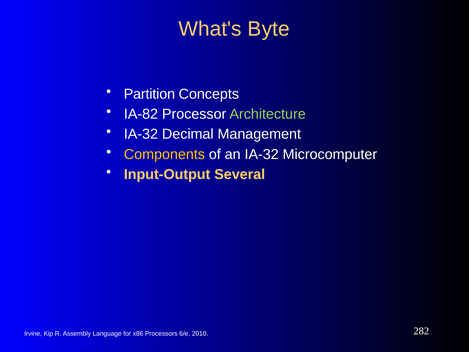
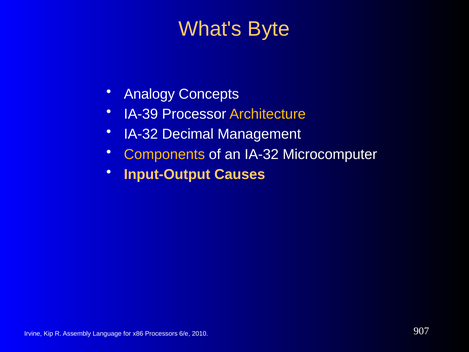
Partition: Partition -> Analogy (149, 94)
IA-82: IA-82 -> IA-39 (141, 114)
Architecture colour: light green -> yellow (268, 114)
Several: Several -> Causes (240, 174)
282: 282 -> 907 (421, 331)
